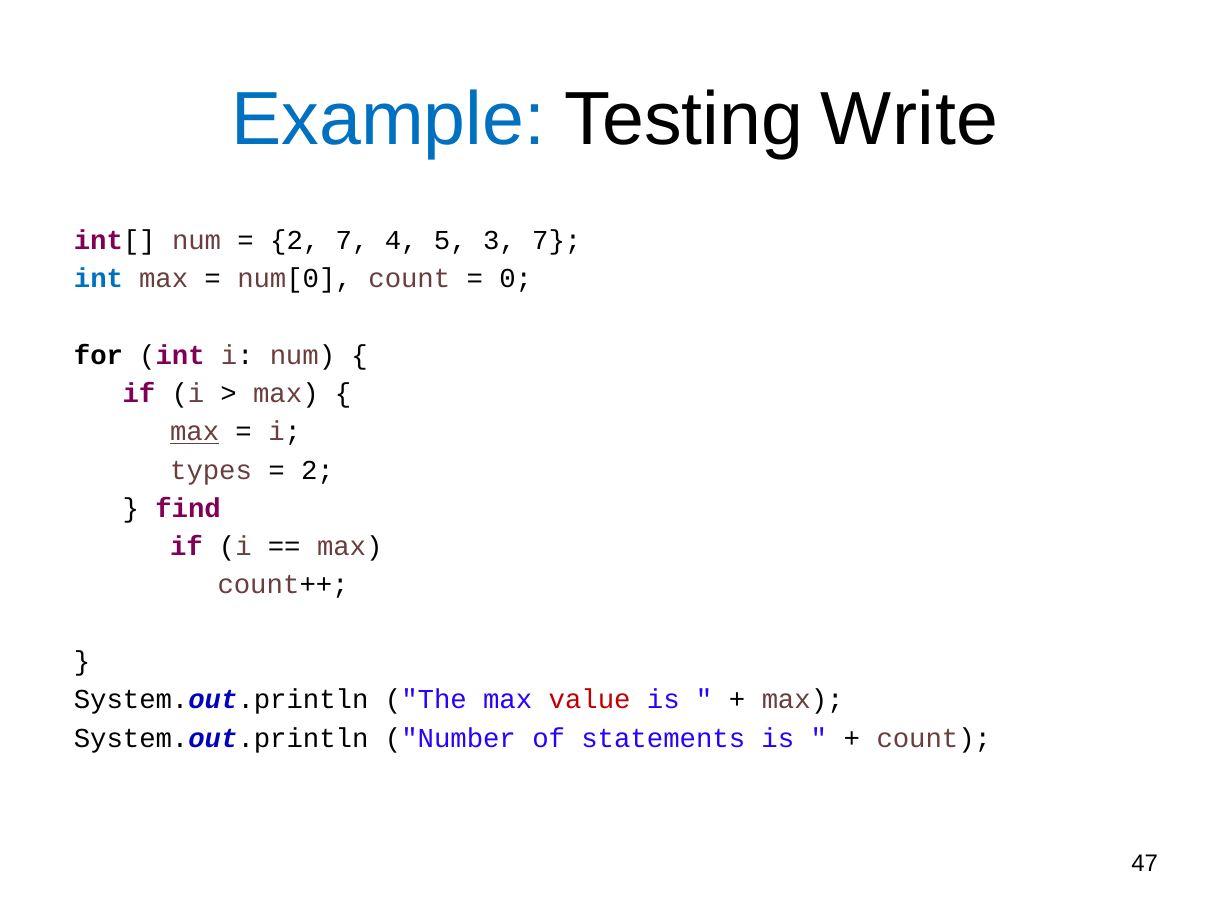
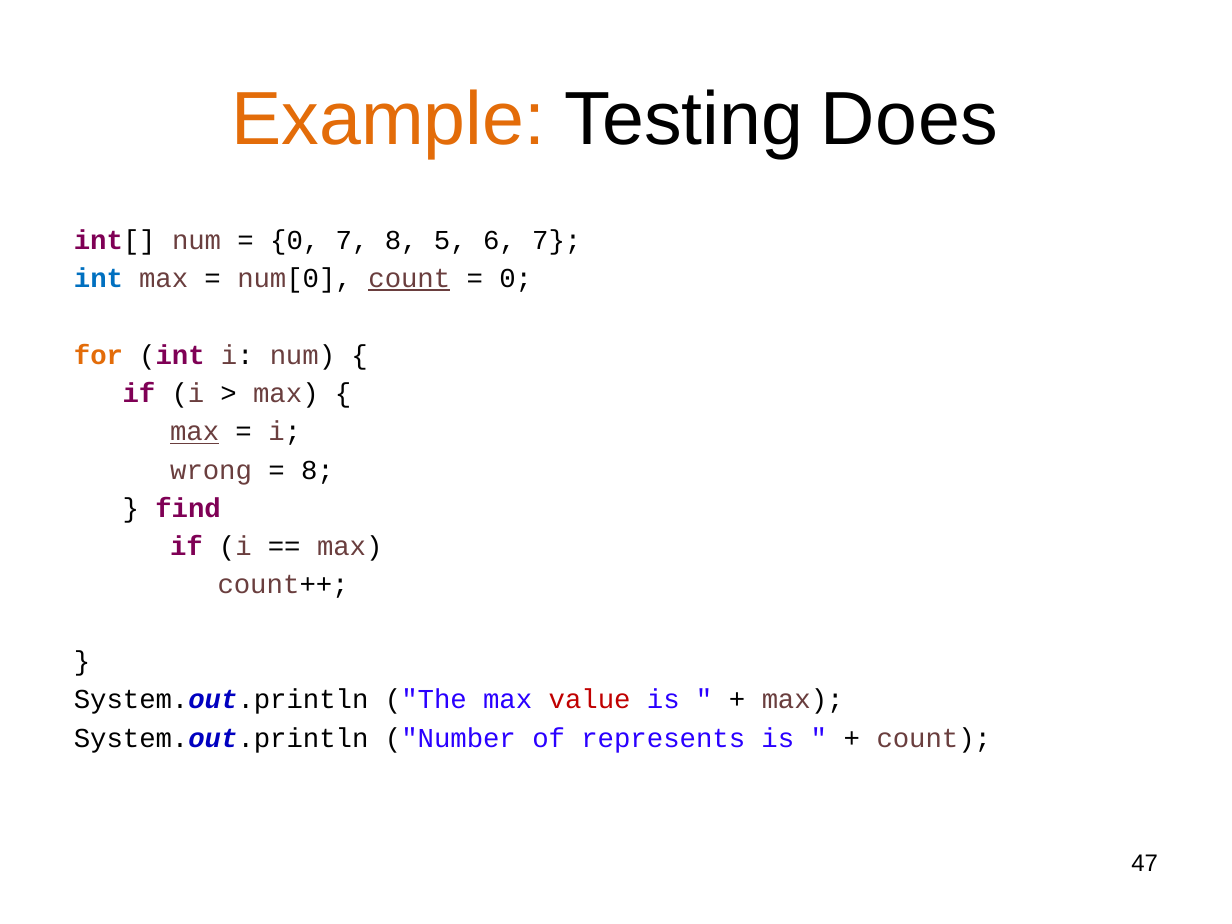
Example colour: blue -> orange (388, 119)
Write: Write -> Does (910, 119)
2: 2 -> 0 (295, 240)
7 4: 4 -> 8 (401, 240)
3: 3 -> 6 (499, 240)
count underline: none -> present (409, 278)
for colour: black -> orange (98, 355)
types: types -> wrong (211, 470)
2: 2 -> 8 (318, 470)
statements: statements -> represents (663, 738)
